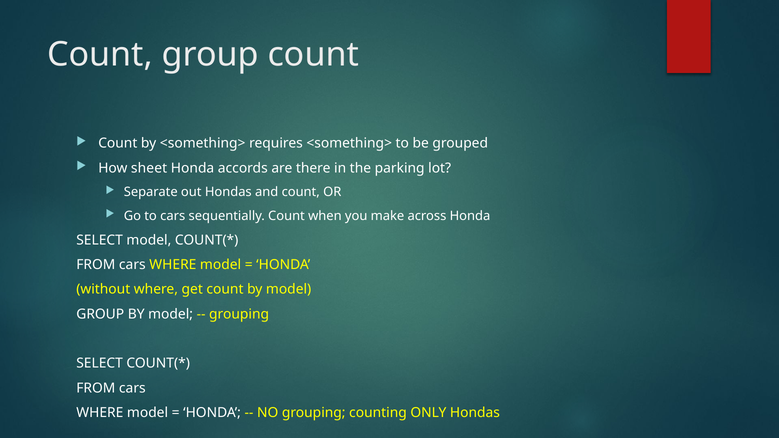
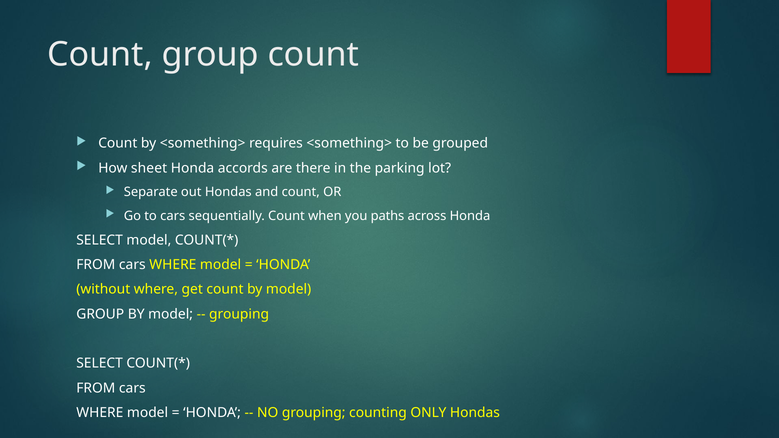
make: make -> paths (388, 216)
